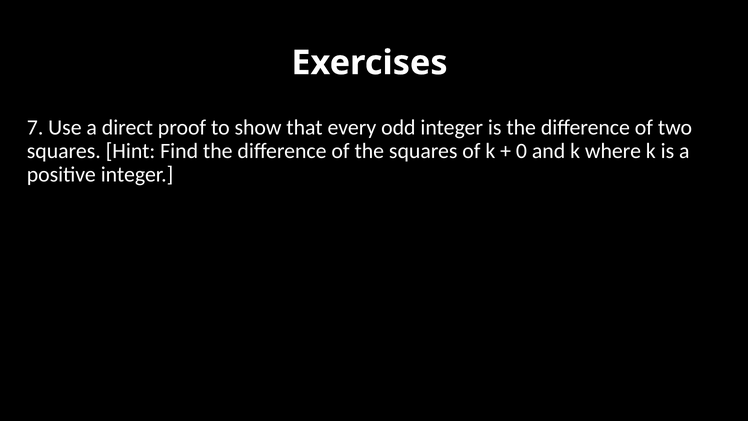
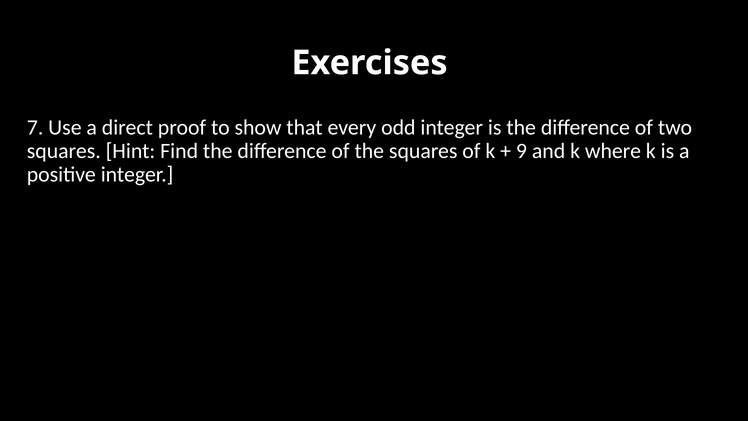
0: 0 -> 9 (522, 151)
